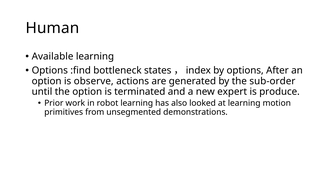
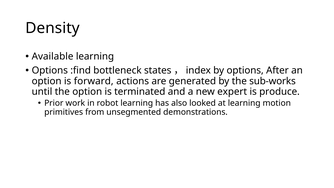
Human: Human -> Density (53, 28)
observe: observe -> forward (94, 81)
sub-order: sub-order -> sub-works (273, 81)
